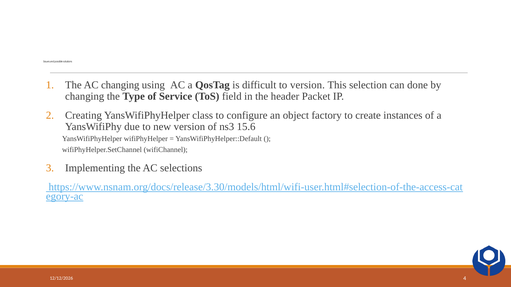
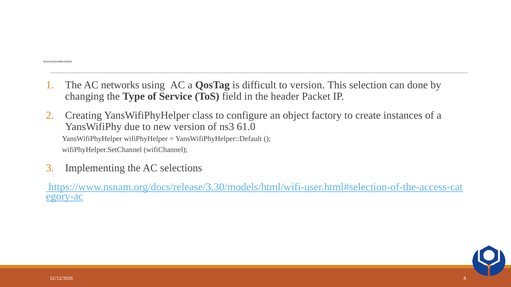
AC changing: changing -> networks (120, 85)
15.6: 15.6 -> 61.0 (246, 127)
